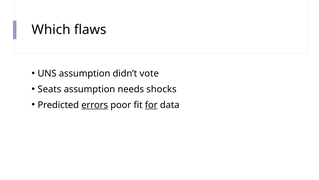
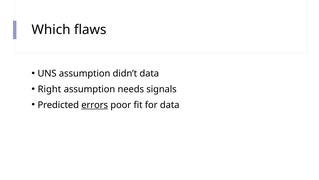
didn’t vote: vote -> data (149, 73)
Seats: Seats -> Right (49, 89)
shocks: shocks -> signals (162, 89)
for underline: present -> none (151, 105)
